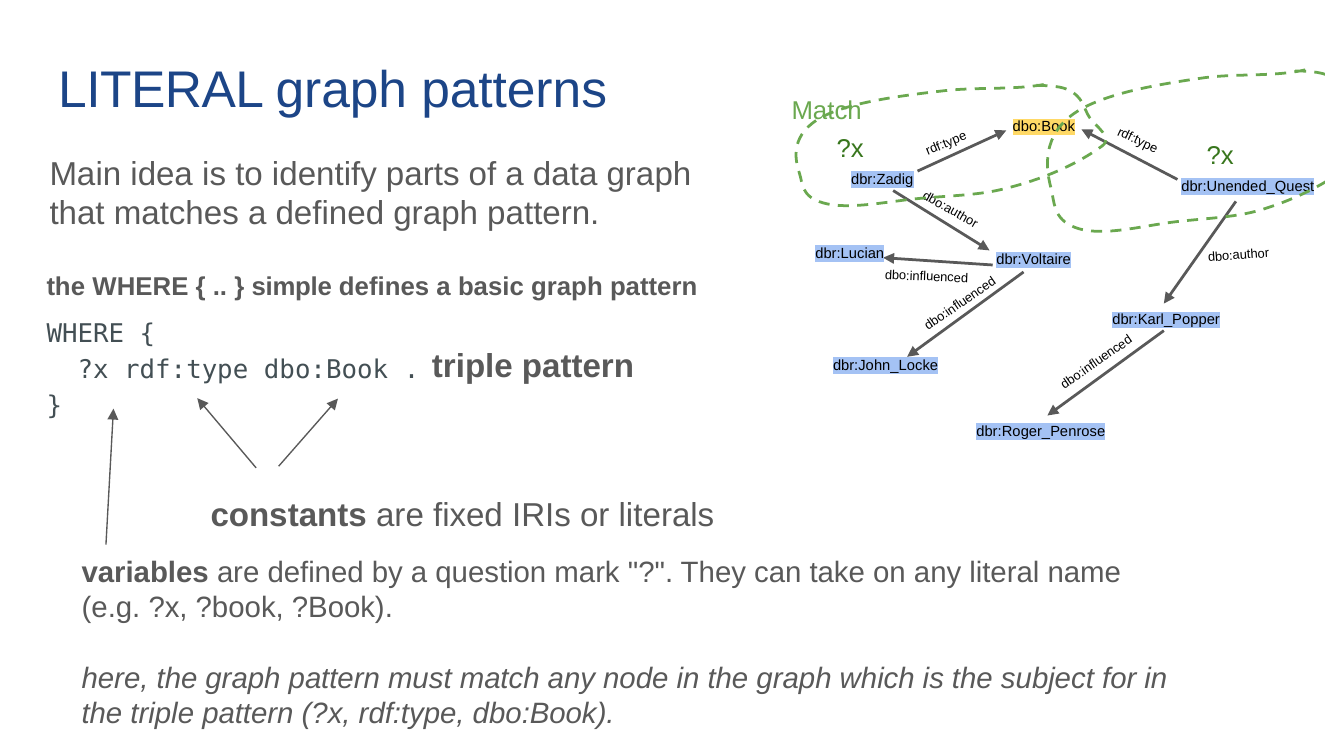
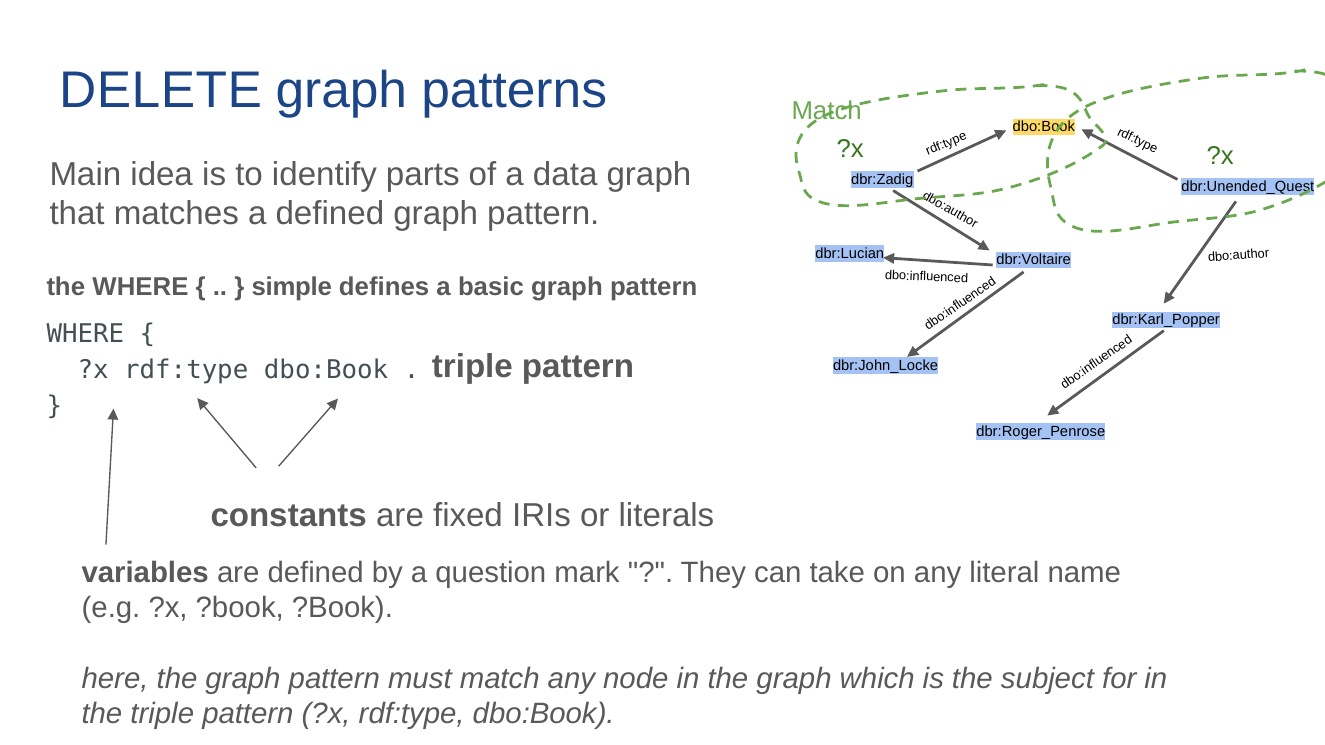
LITERAL: LITERAL -> DELETE (161, 90)
